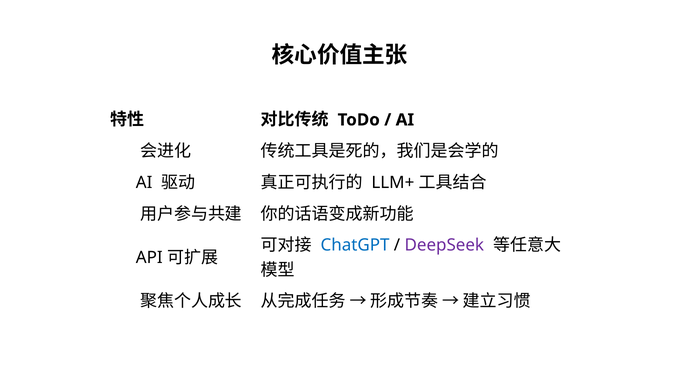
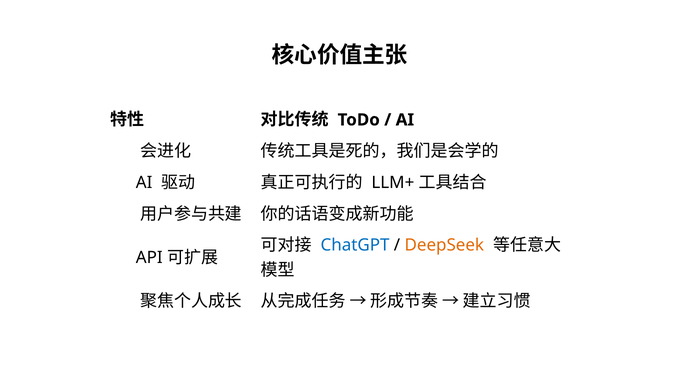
DeepSeek colour: purple -> orange (444, 245)
